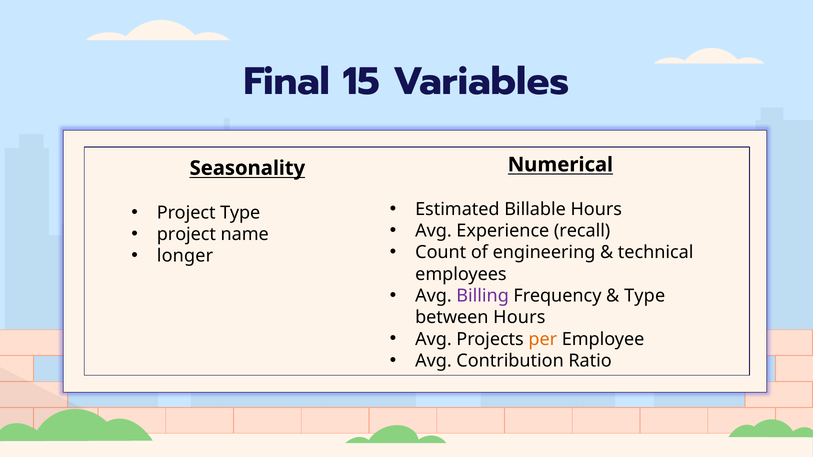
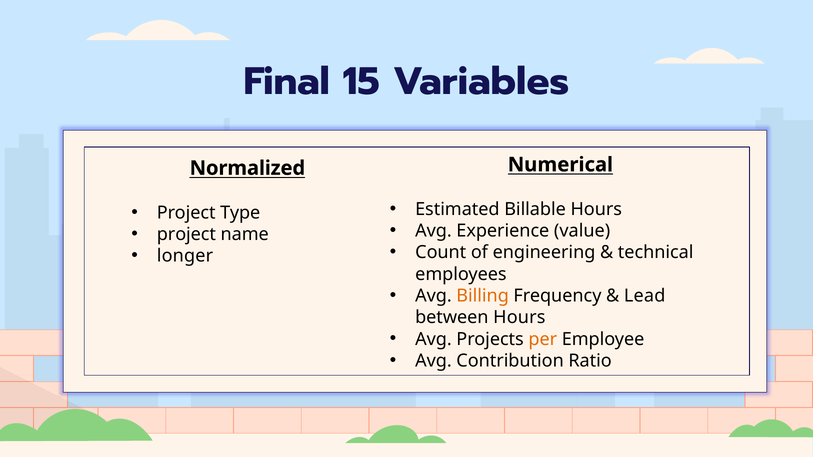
Seasonality: Seasonality -> Normalized (247, 168)
recall: recall -> value (582, 231)
Billing colour: purple -> orange (483, 296)
Type: Type -> Lead (645, 296)
